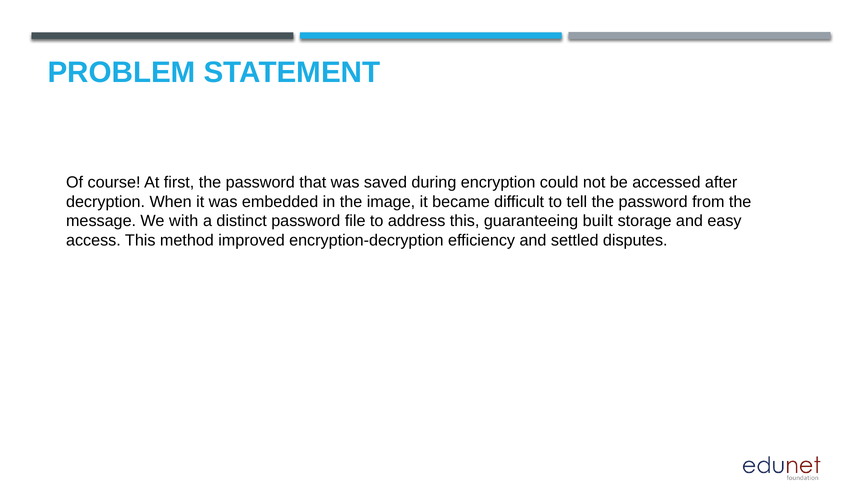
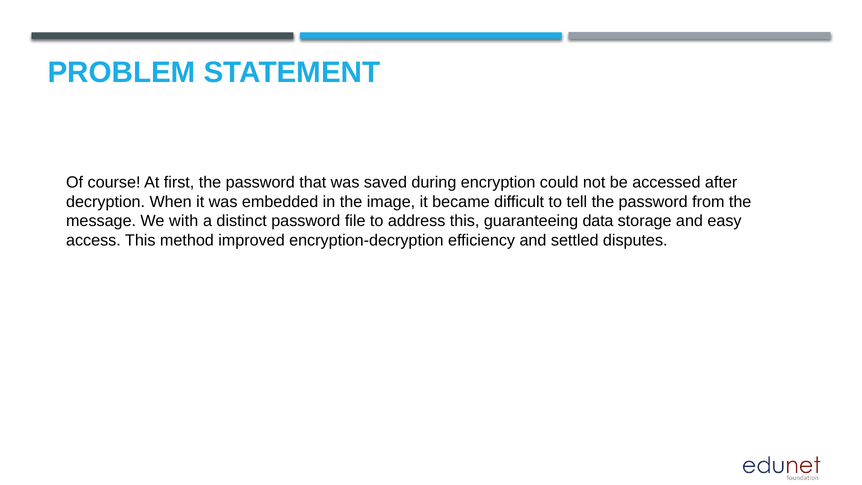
built: built -> data (598, 221)
